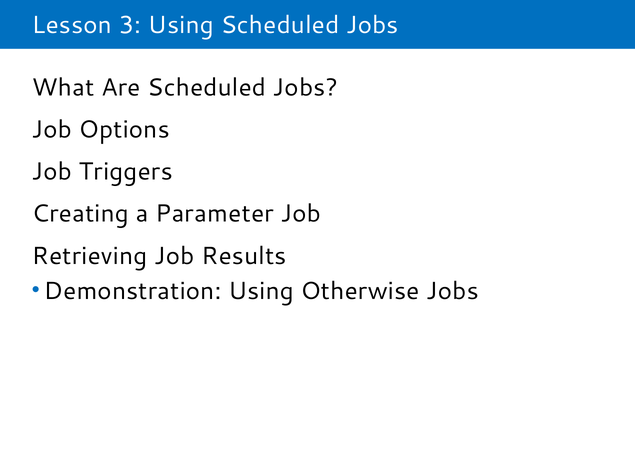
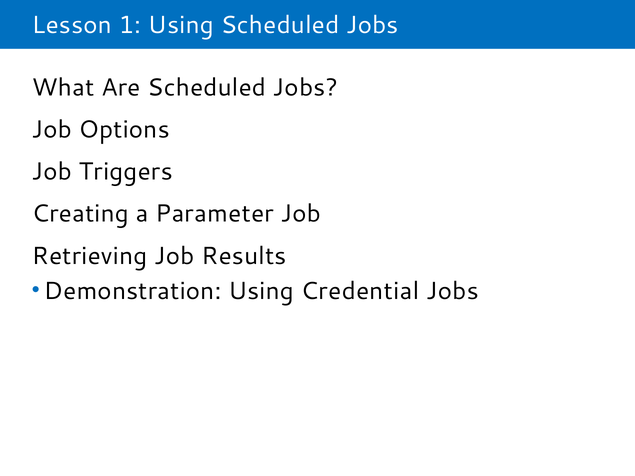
3: 3 -> 1 (130, 25)
Otherwise: Otherwise -> Credential (360, 291)
